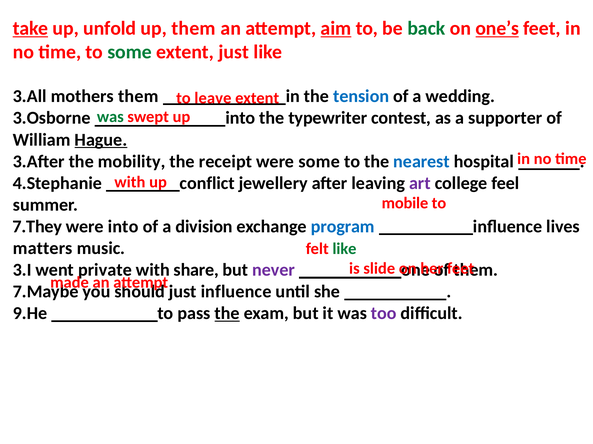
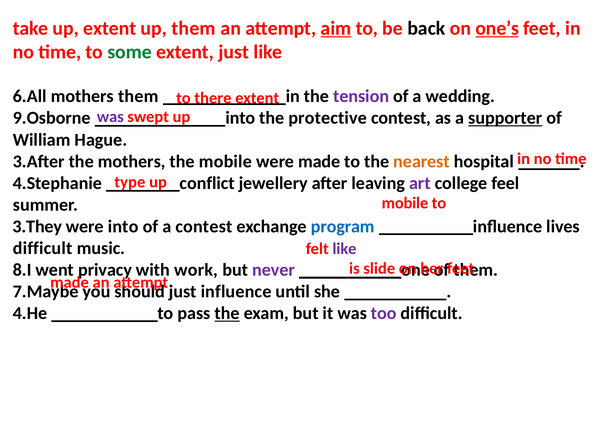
take underline: present -> none (31, 28)
up unfold: unfold -> extent (110, 28)
back colour: green -> black (426, 28)
3.All: 3.All -> 6.All (30, 96)
tension colour: blue -> purple (361, 96)
leave: leave -> there (213, 98)
was colour: green -> purple (110, 117)
3.Osborne: 3.Osborne -> 9.Osborne (52, 118)
typewriter: typewriter -> protective (328, 118)
supporter underline: none -> present (505, 118)
Hague underline: present -> none (101, 140)
the mobility: mobility -> mothers (132, 162)
the receipt: receipt -> mobile (225, 162)
were some: some -> made (319, 162)
nearest colour: blue -> orange (422, 162)
with: with -> type (130, 182)
7.They: 7.They -> 3.They (37, 227)
a division: division -> contest (204, 227)
matters: matters -> difficult (43, 249)
like colour: green -> purple (344, 249)
3.I: 3.I -> 8.I (22, 270)
private: private -> privacy (105, 270)
share: share -> work (196, 270)
9.He: 9.He -> 4.He (30, 314)
